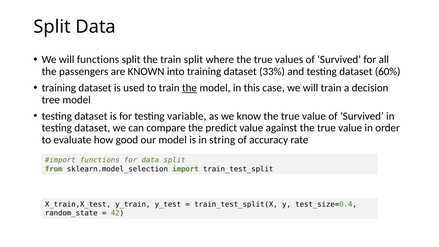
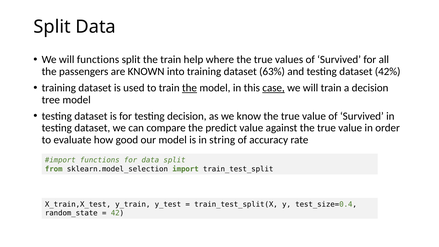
train split: split -> help (193, 60)
33%: 33% -> 63% (272, 71)
60%: 60% -> 42% (388, 71)
case underline: none -> present (274, 88)
testing variable: variable -> decision (187, 116)
